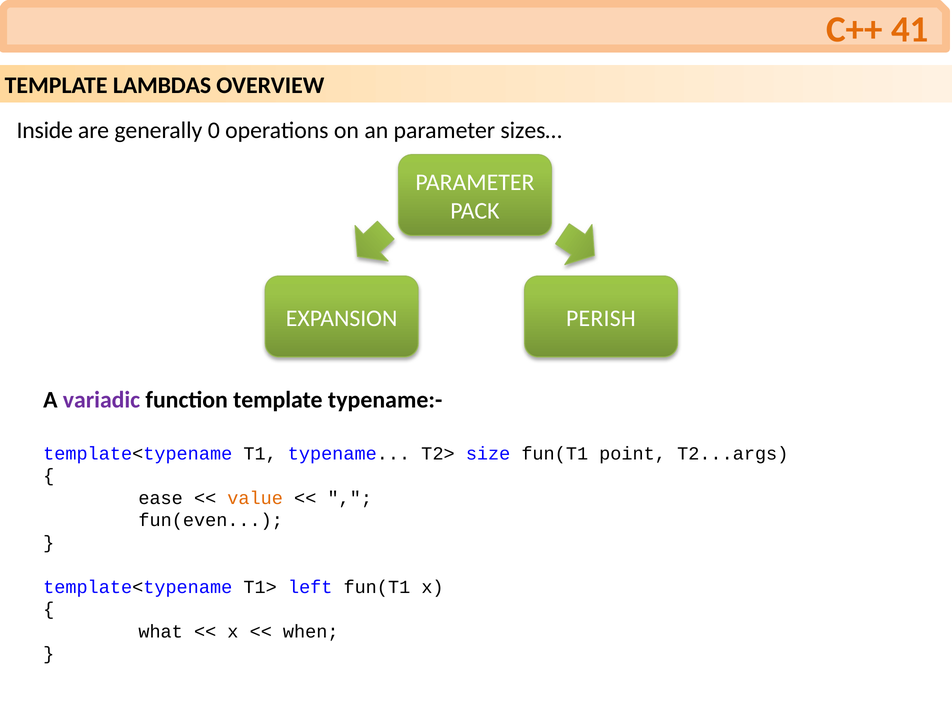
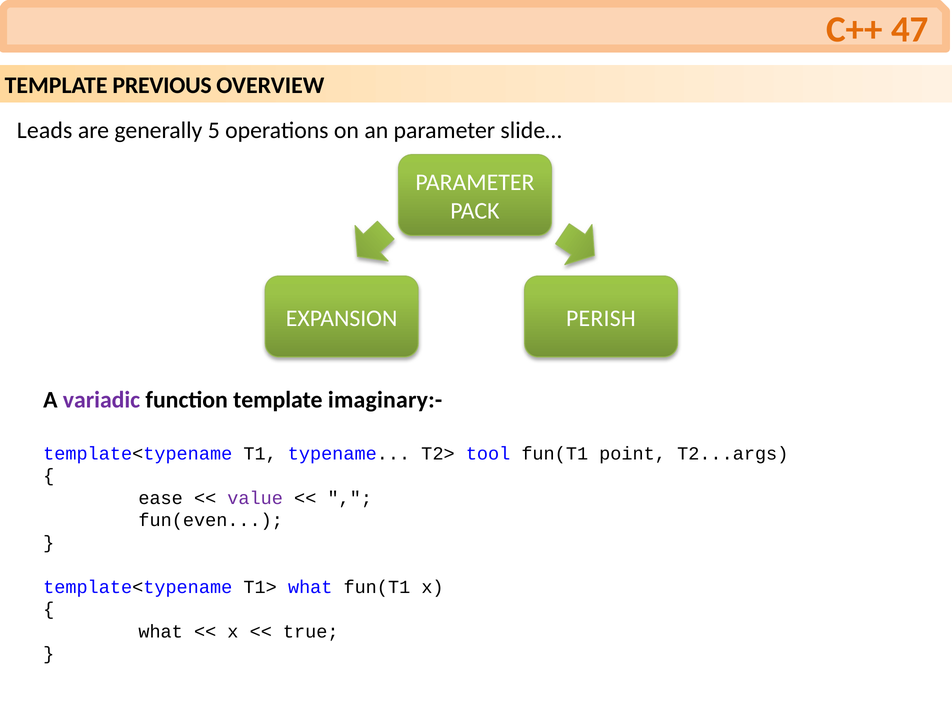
41: 41 -> 47 (910, 30)
LAMBDAS: LAMBDAS -> PREVIOUS (162, 85)
Inside: Inside -> Leads (45, 130)
0: 0 -> 5 (214, 130)
sizes…: sizes… -> slide… (531, 130)
typename:-: typename:- -> imaginary:- (385, 400)
size: size -> tool (488, 454)
value colour: orange -> purple (255, 498)
T1> left: left -> what (310, 587)
when: when -> true (311, 631)
